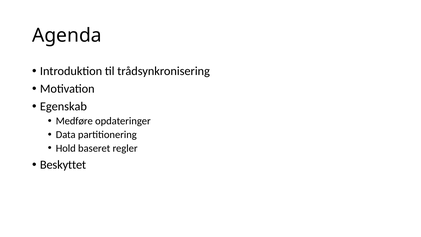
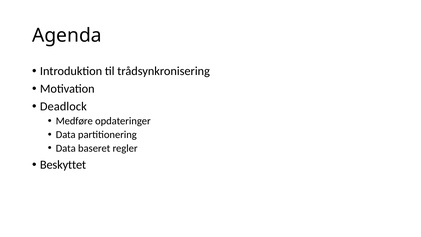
Egenskab: Egenskab -> Deadlock (63, 106)
Hold: Hold -> Data (66, 148)
